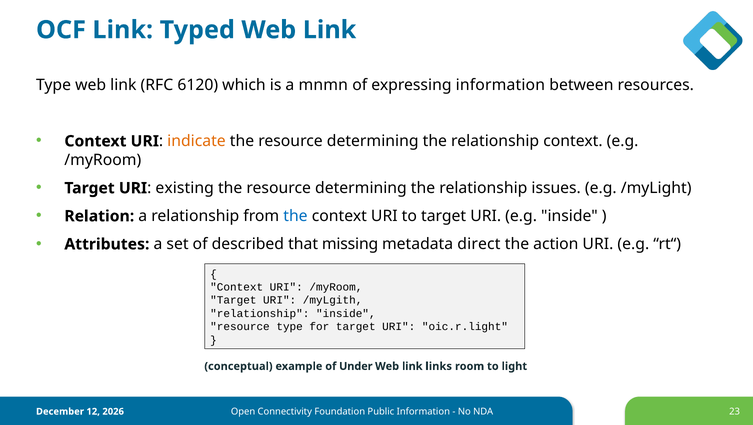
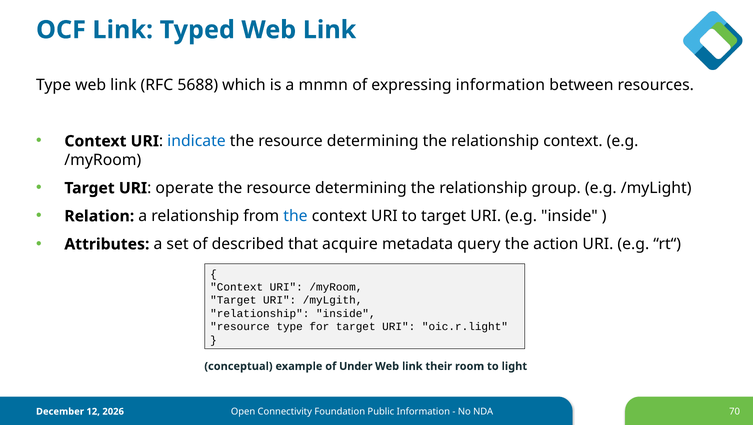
6120: 6120 -> 5688 (198, 85)
indicate colour: orange -> blue (196, 141)
existing: existing -> operate (185, 188)
issues: issues -> group (556, 188)
missing: missing -> acquire (350, 244)
direct: direct -> query (479, 244)
links: links -> their (439, 366)
23: 23 -> 70 (735, 411)
